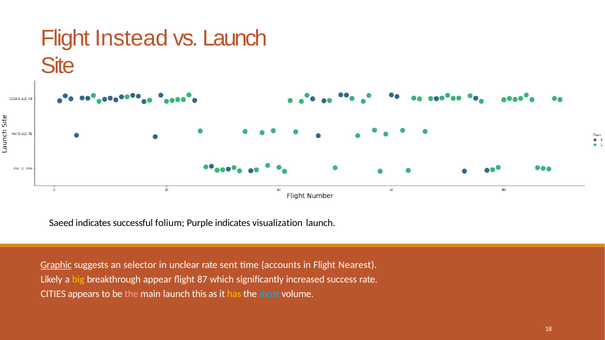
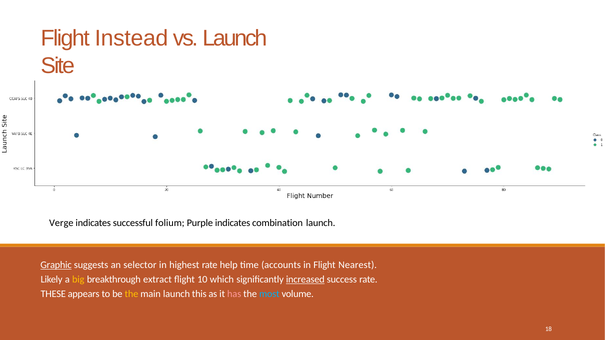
Saeed: Saeed -> Verge (61, 223)
visualization: visualization -> combination (278, 223)
unclear: unclear -> highest (184, 265)
sent: sent -> help (229, 265)
appear: appear -> extract (157, 280)
87: 87 -> 10 (202, 280)
increased underline: none -> present (305, 280)
CITIES: CITIES -> THESE (53, 294)
the colour: pink -> yellow (131, 294)
has colour: yellow -> pink (234, 294)
